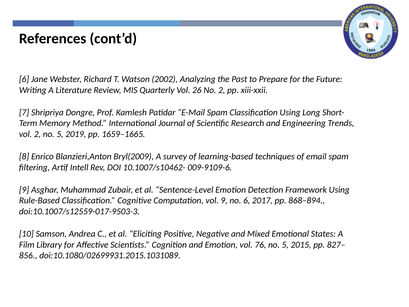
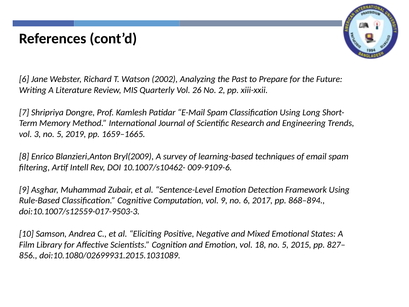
vol 2: 2 -> 3 (37, 134)
76: 76 -> 18 (260, 245)
